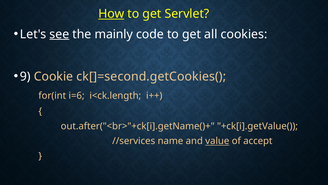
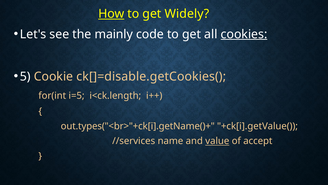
Servlet: Servlet -> Widely (187, 14)
see underline: present -> none (59, 34)
cookies underline: none -> present (244, 34)
9: 9 -> 5 (25, 76)
ck[]=second.getCookies(: ck[]=second.getCookies( -> ck[]=disable.getCookies( (151, 76)
i=6: i=6 -> i=5 (77, 95)
out.after("<br>"+ck[i].getName()+: out.after("<br>"+ck[i].getName()+ -> out.types("<br>"+ck[i].getName()+ (138, 126)
